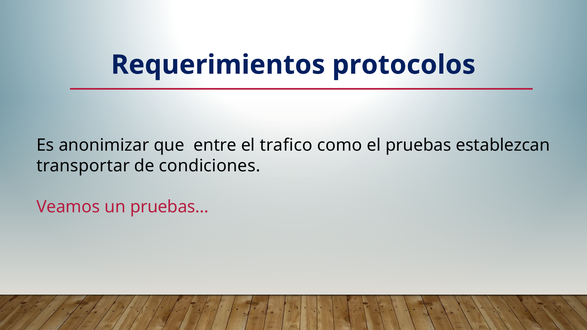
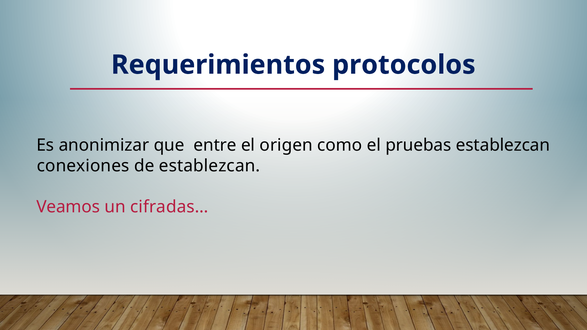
trafico: trafico -> origen (286, 145)
transportar: transportar -> conexiones (83, 166)
de condiciones: condiciones -> establezcan (210, 166)
pruebas…: pruebas… -> cifradas… (169, 207)
